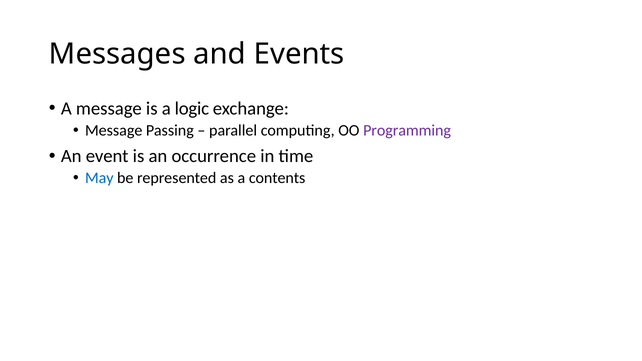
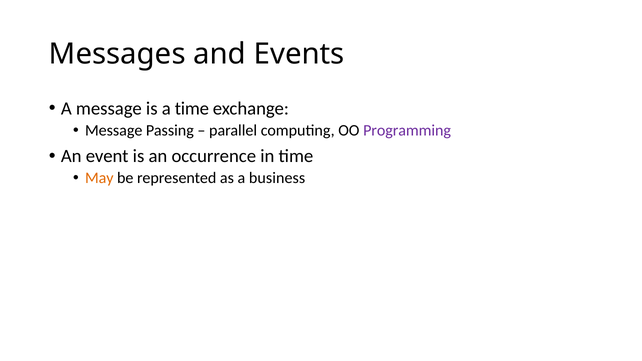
a logic: logic -> time (192, 109)
May colour: blue -> orange (99, 178)
contents: contents -> business (277, 178)
